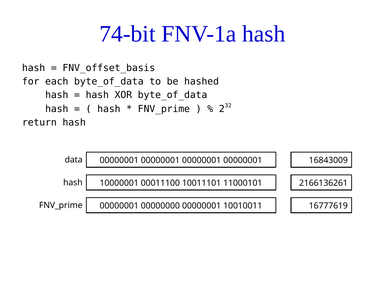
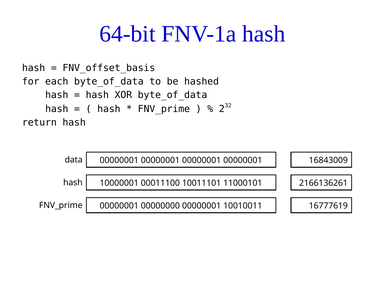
74-bit: 74-bit -> 64-bit (127, 34)
